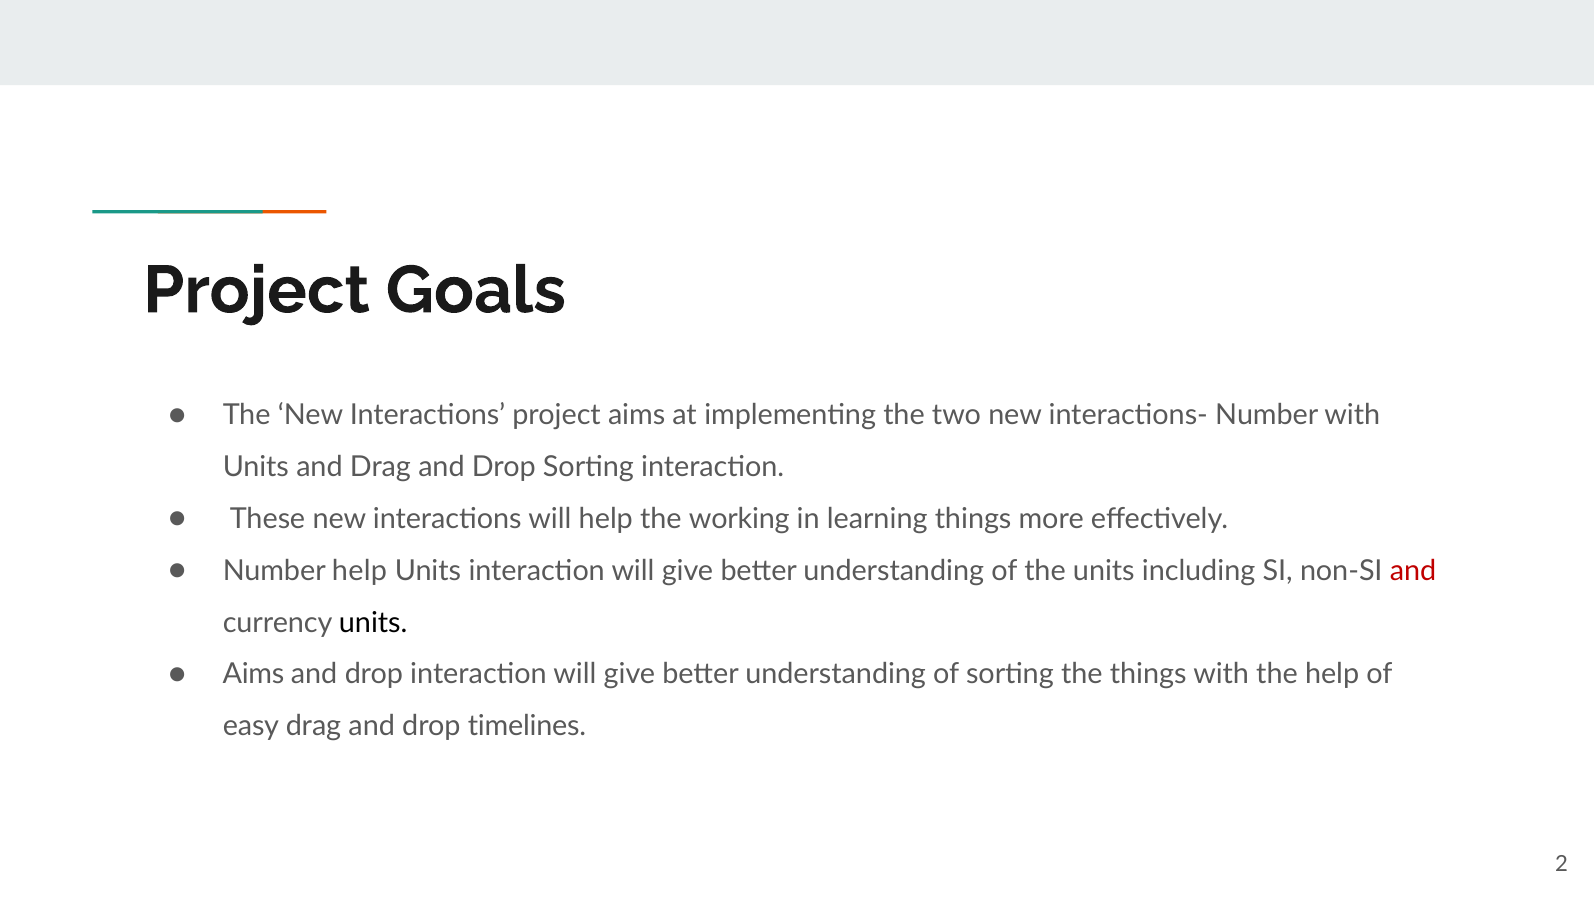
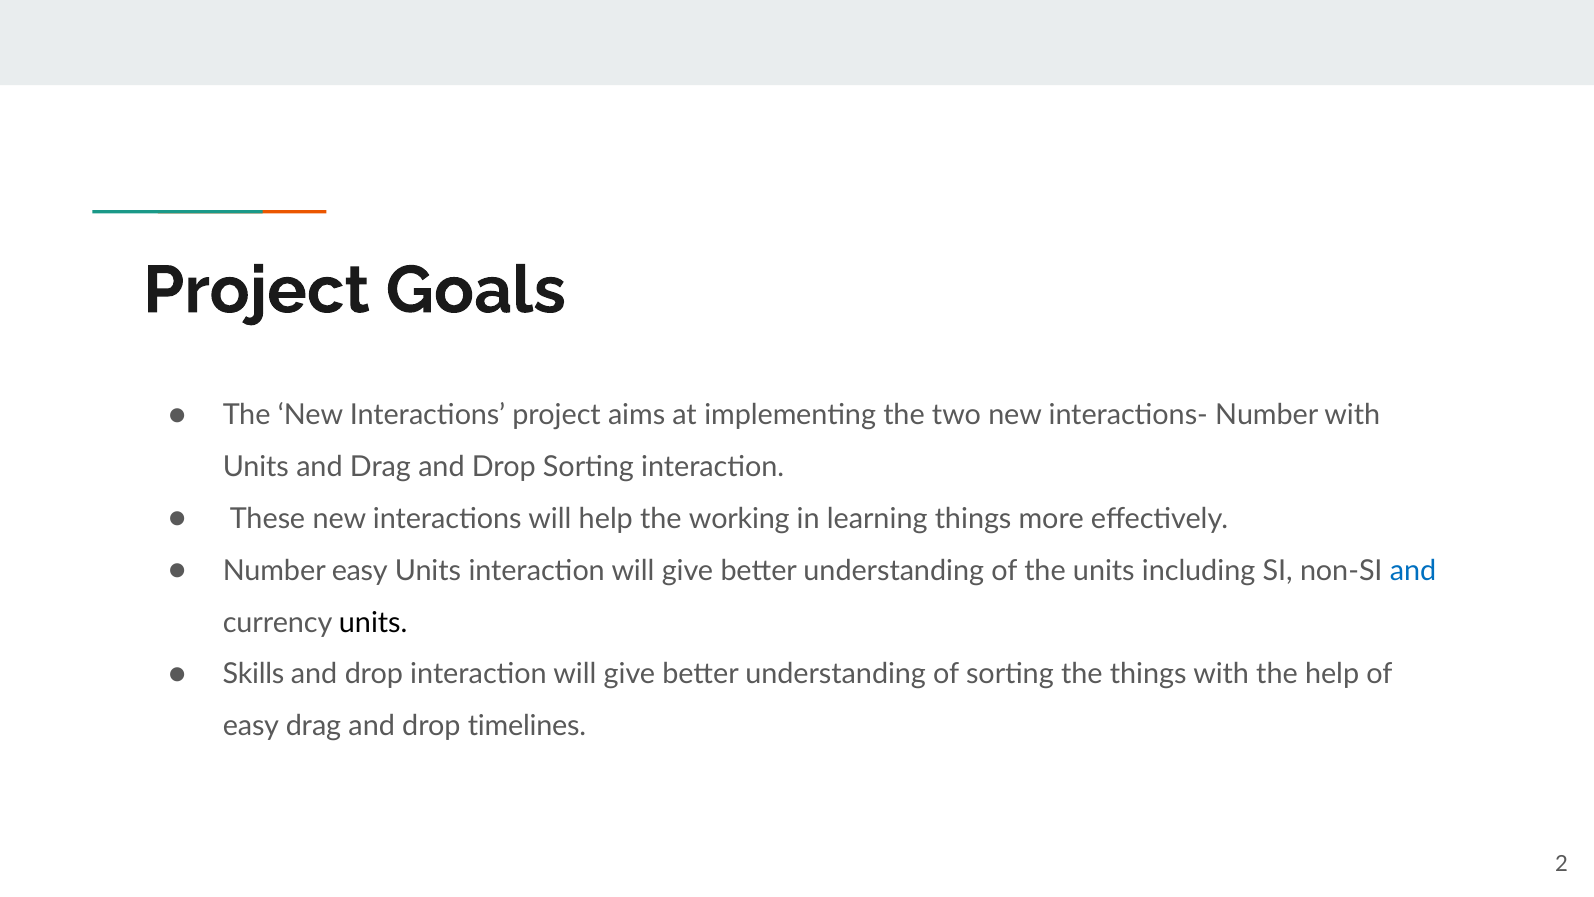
Number help: help -> easy (360, 570)
and colour: red -> blue (1413, 570)
Aims: Aims -> Skills (253, 674)
